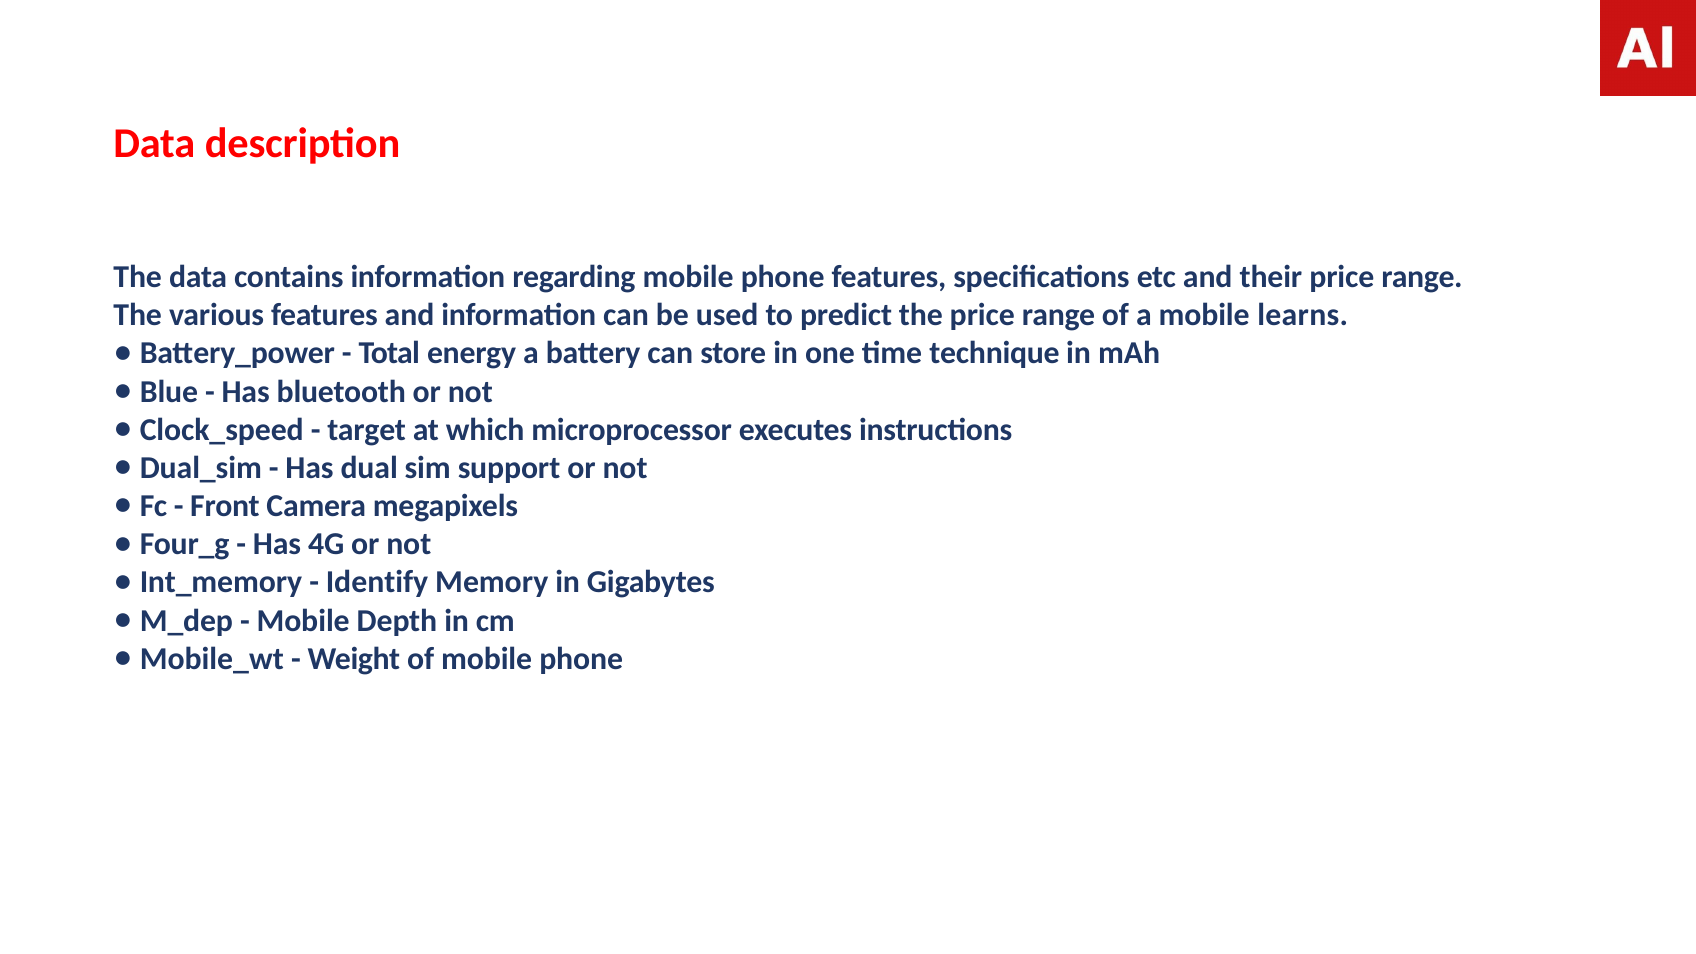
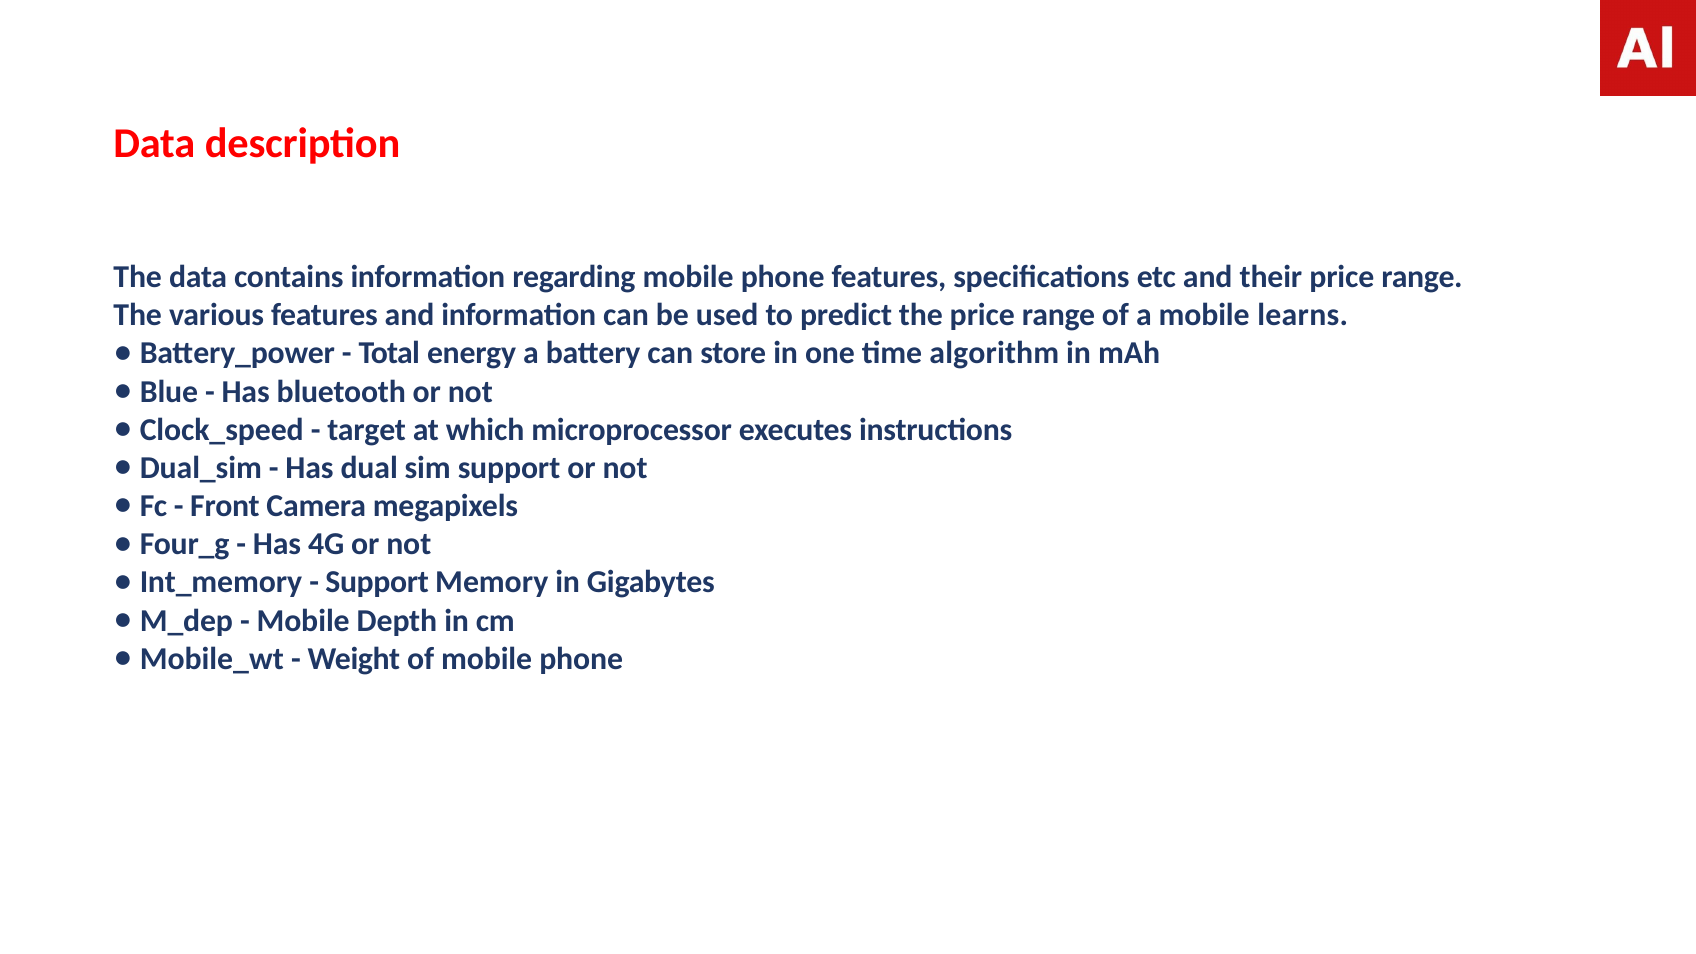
technique: technique -> algorithm (994, 353)
Identify: Identify -> Support (377, 582)
